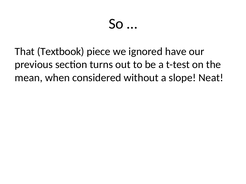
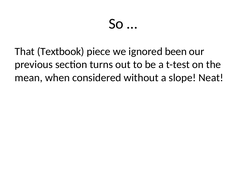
have: have -> been (176, 52)
